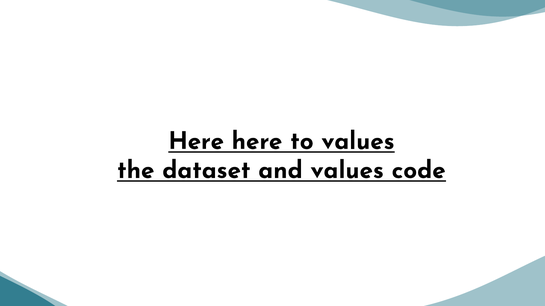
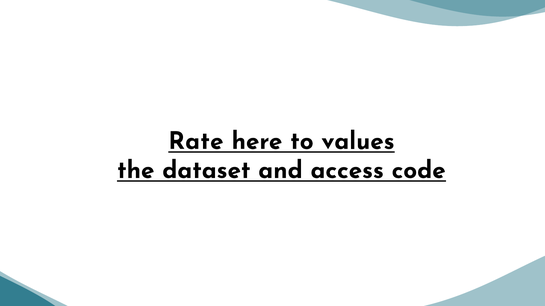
Here: Here -> Rate (196, 141)
and values: values -> access (347, 170)
